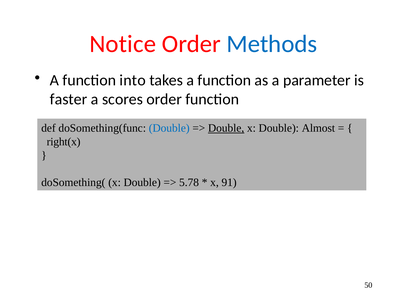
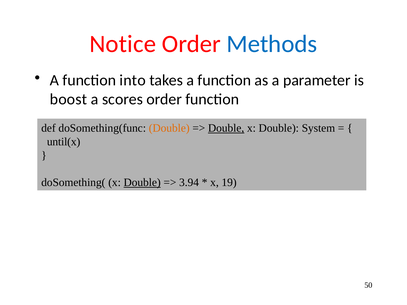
faster: faster -> boost (69, 99)
Double colour: blue -> orange (169, 128)
Almost: Almost -> System (318, 128)
right(x: right(x -> until(x (64, 142)
Double underline: none -> present (142, 183)
5.78: 5.78 -> 3.94 (189, 183)
91: 91 -> 19 (229, 183)
